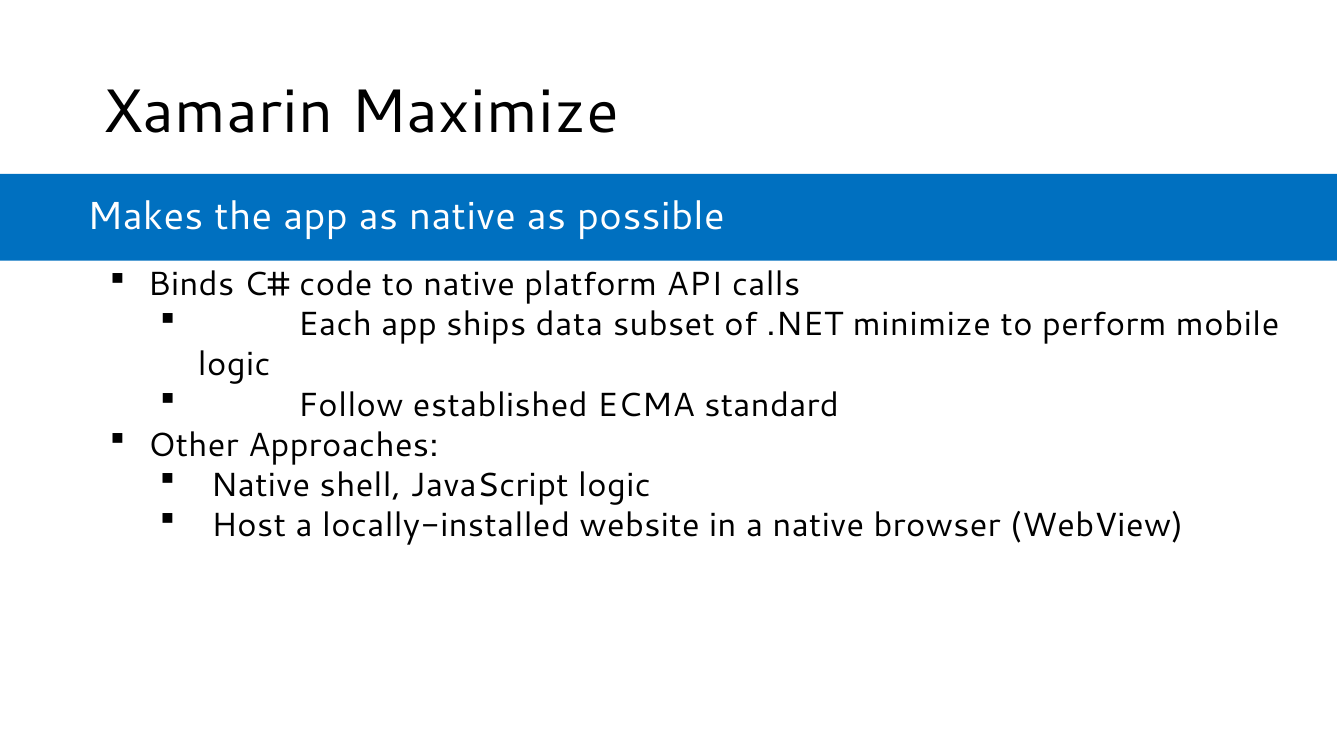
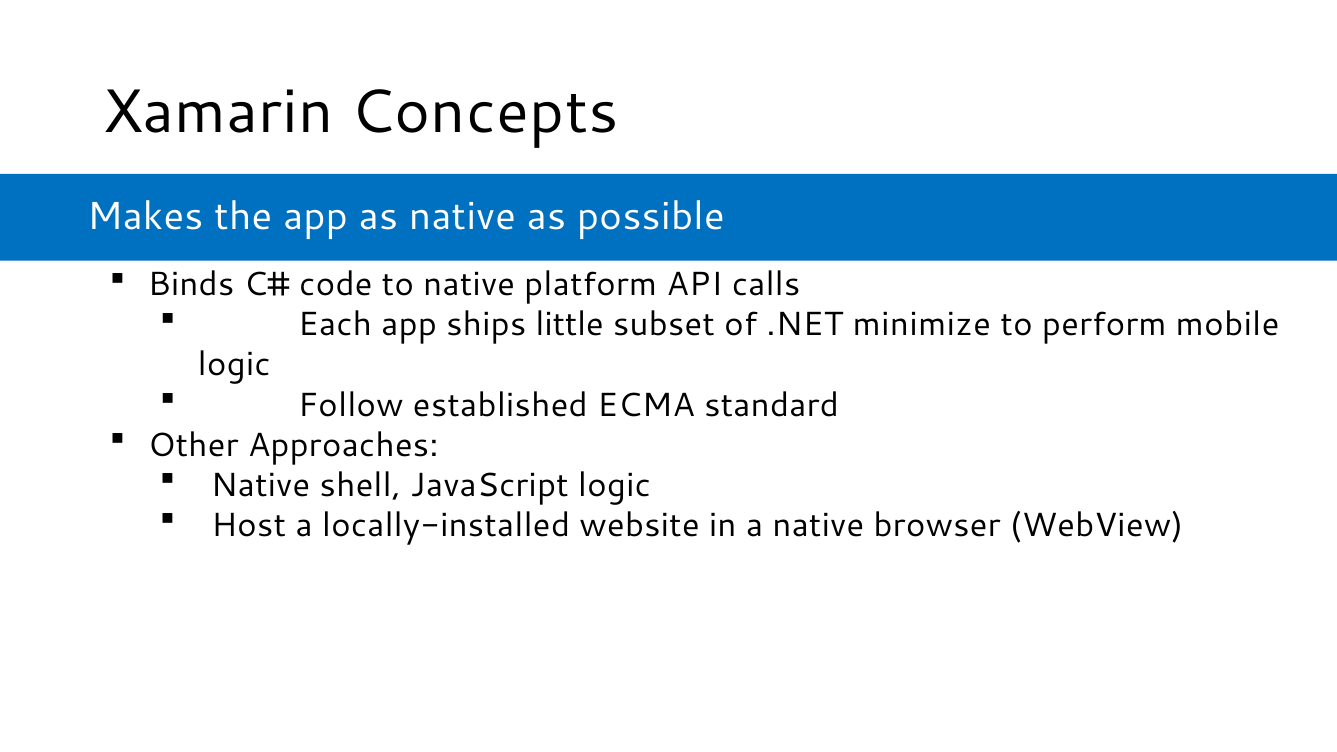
Maximize: Maximize -> Concepts (485, 112)
data: data -> little (570, 325)
